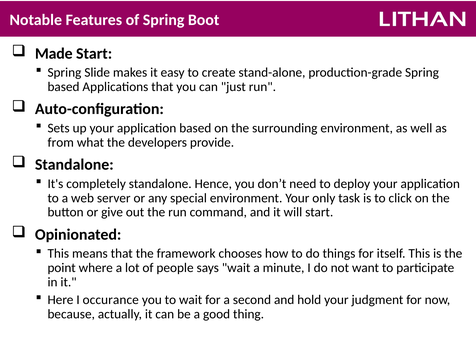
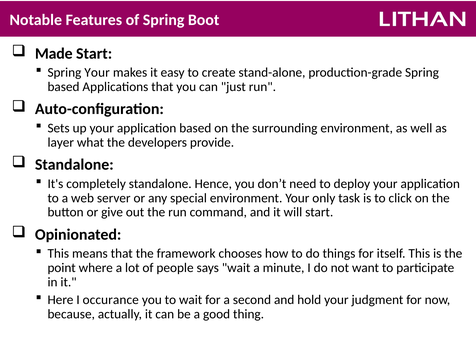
Spring Slide: Slide -> Your (97, 72)
from: from -> layer (61, 142)
